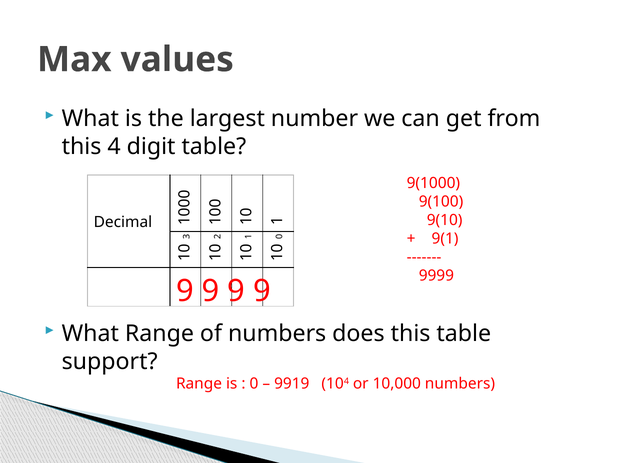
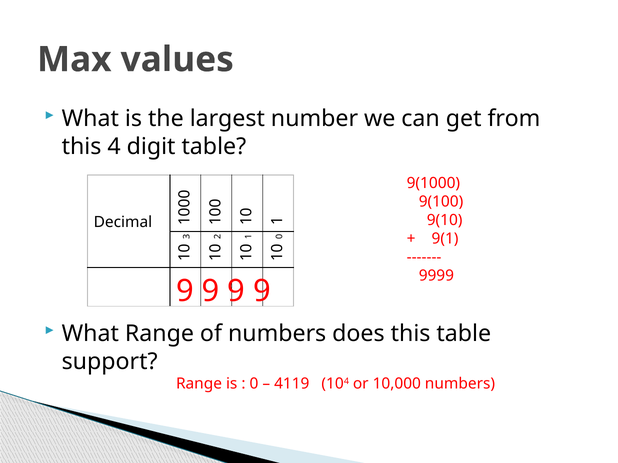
9919: 9919 -> 4119 (292, 384)
